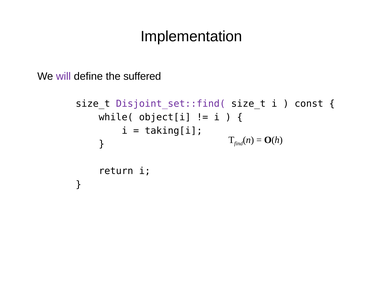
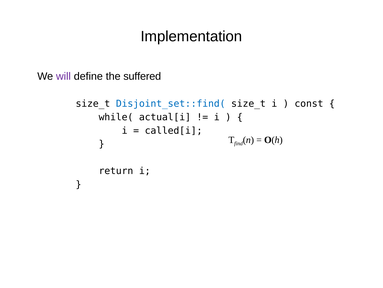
Disjoint_set::find( colour: purple -> blue (171, 103)
object[i: object[i -> actual[i (165, 117)
taking[i: taking[i -> called[i (174, 130)
